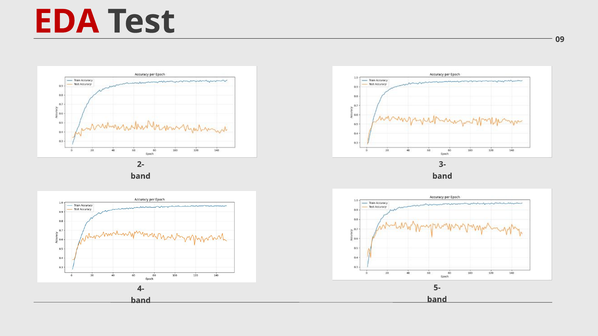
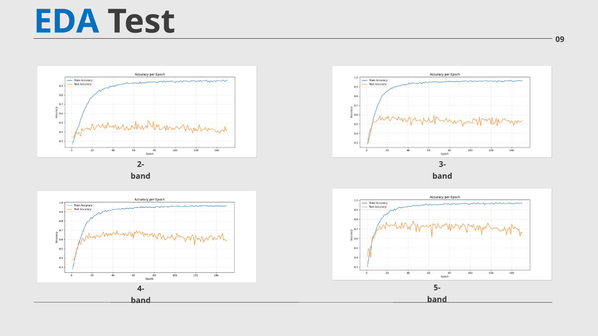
EDA colour: red -> blue (66, 22)
